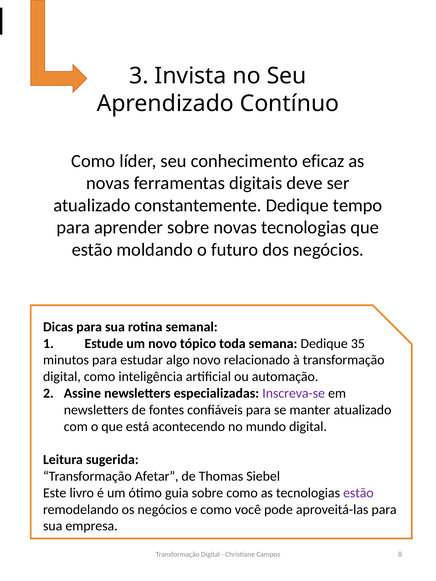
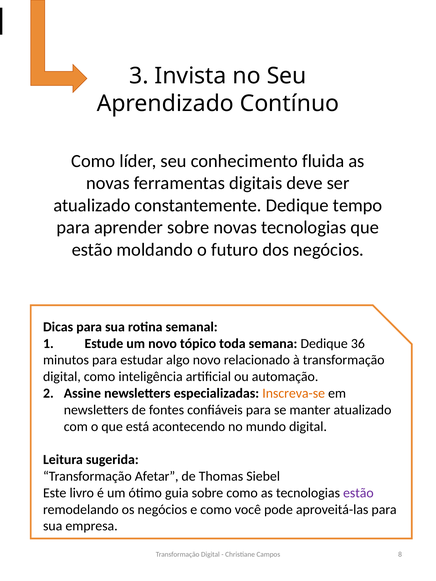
eficaz: eficaz -> fluida (323, 161)
35: 35 -> 36 (358, 344)
Inscreva-se colour: purple -> orange (294, 394)
